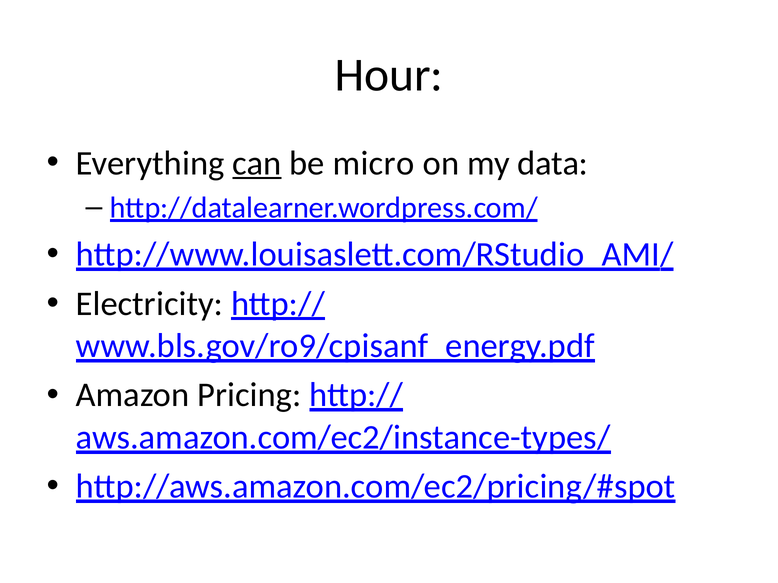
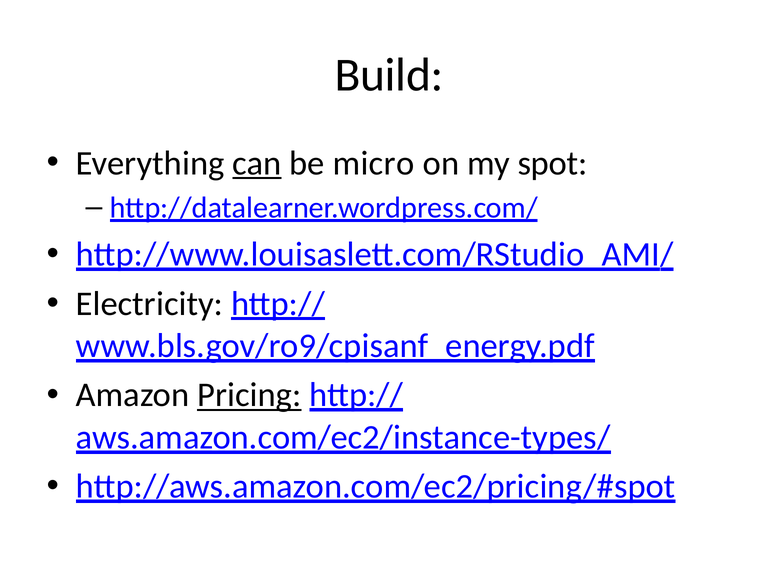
Hour: Hour -> Build (389, 75)
data: data -> spot (553, 163)
Pricing underline: none -> present (249, 395)
